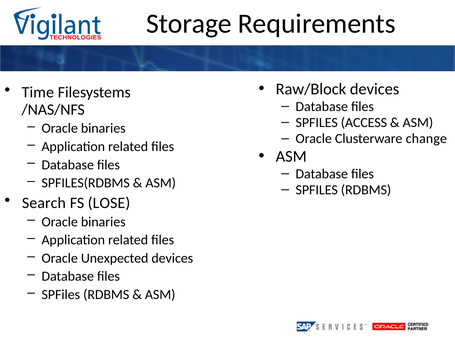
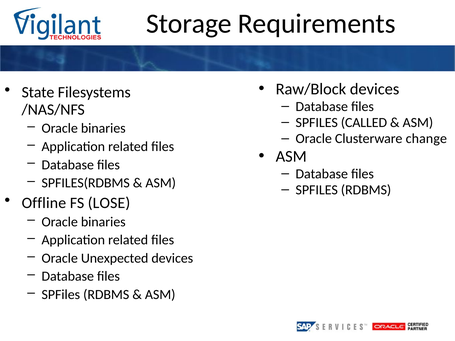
Time: Time -> State (38, 92)
ACCESS: ACCESS -> CALLED (364, 123)
Search: Search -> Offline (44, 203)
